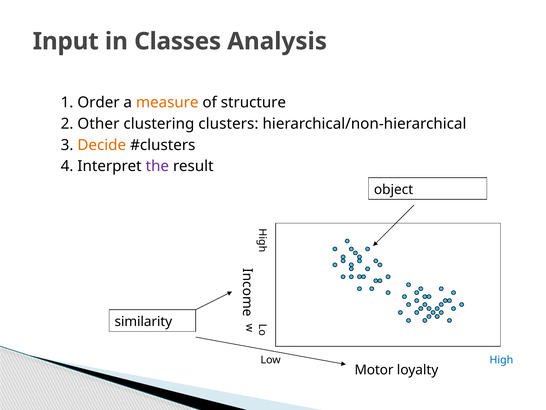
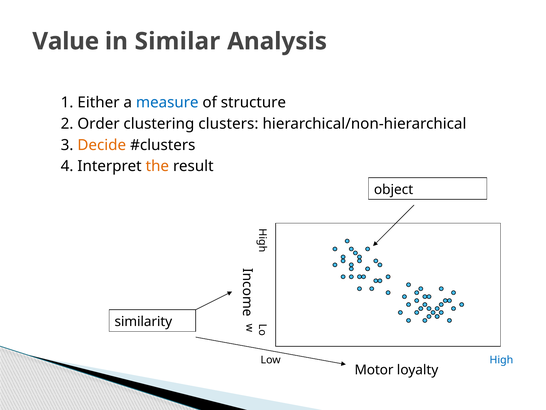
Input: Input -> Value (66, 41)
Classes: Classes -> Similar (177, 41)
Order: Order -> Either (98, 102)
measure colour: orange -> blue (167, 102)
Other: Other -> Order (98, 124)
the colour: purple -> orange (157, 166)
